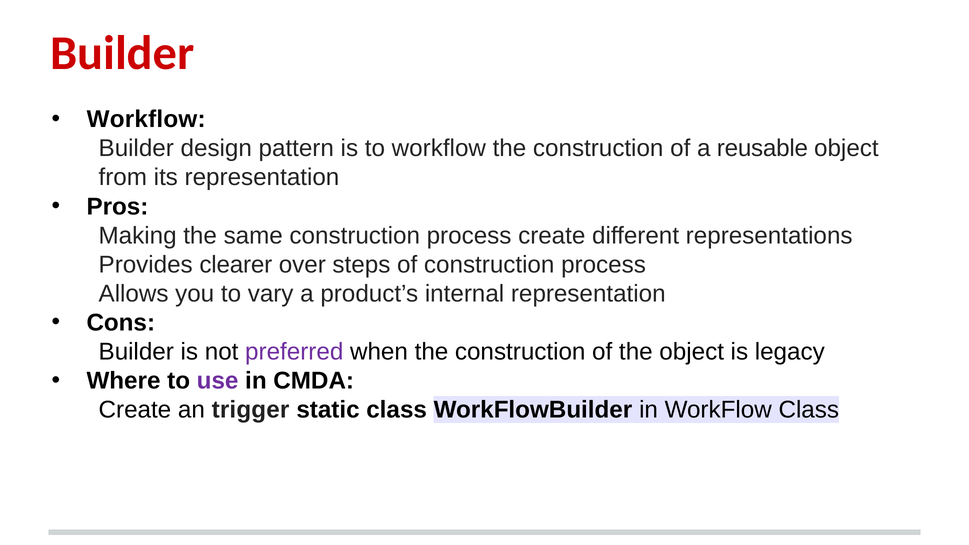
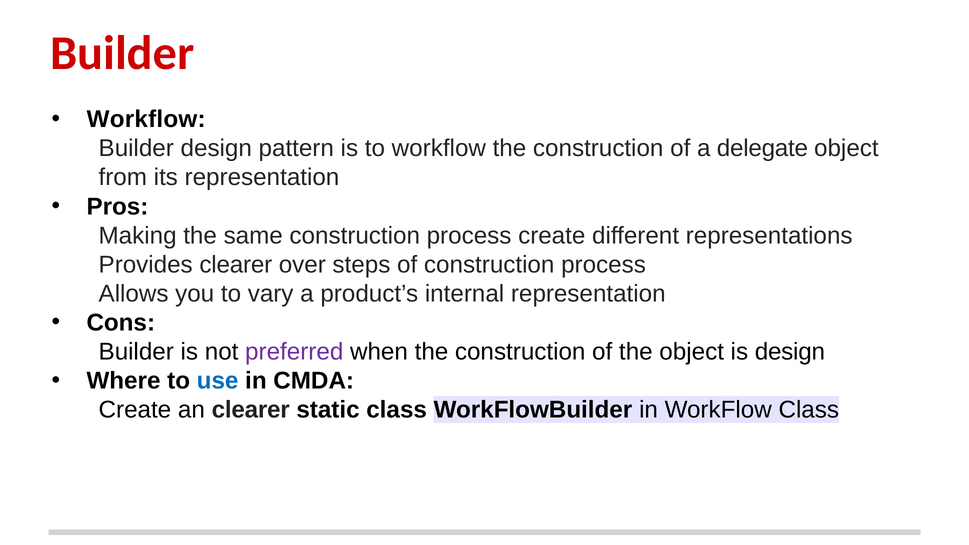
reusable: reusable -> delegate (762, 148)
is legacy: legacy -> design (790, 352)
use colour: purple -> blue (218, 381)
an trigger: trigger -> clearer (251, 410)
